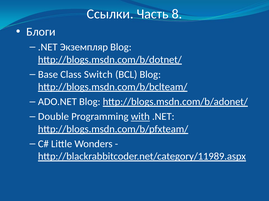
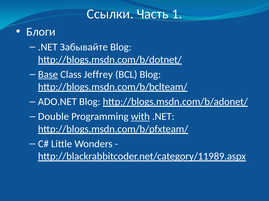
8: 8 -> 1 (177, 14)
Экземпляр: Экземпляр -> Забывайте (84, 47)
Base underline: none -> present (48, 75)
Switch: Switch -> Jeffrey (98, 75)
